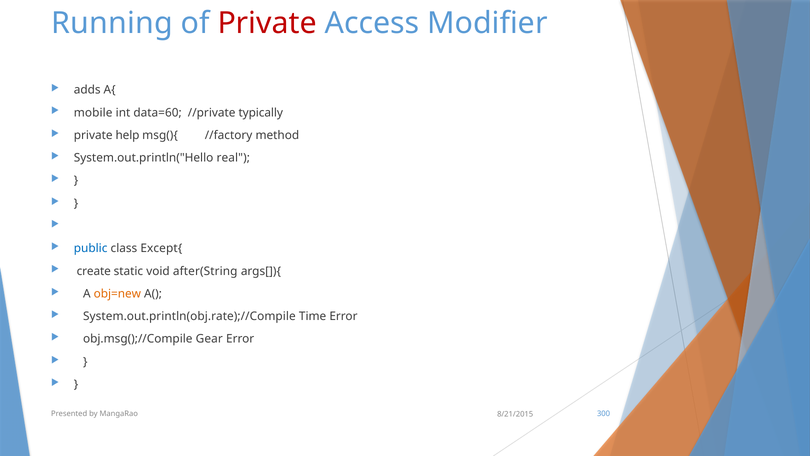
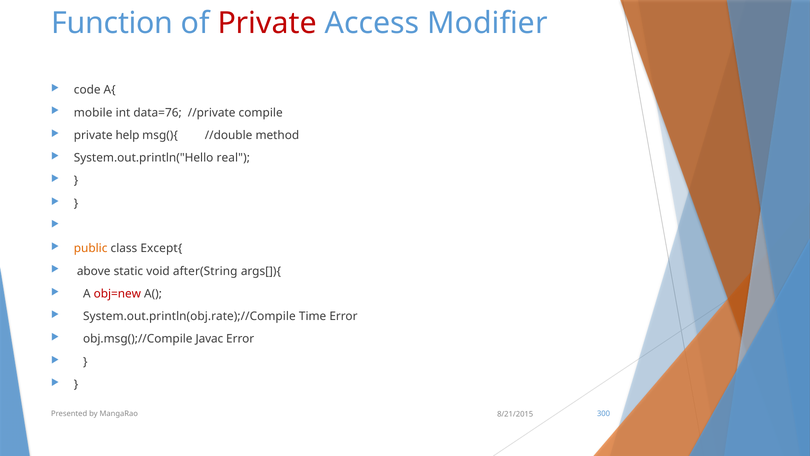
Running: Running -> Function (112, 23)
adds: adds -> code (87, 90)
data=60: data=60 -> data=76 (158, 113)
typically: typically -> compile (261, 113)
//factory: //factory -> //double (229, 135)
public colour: blue -> orange (91, 248)
create: create -> above (94, 271)
obj=new colour: orange -> red (117, 294)
Gear: Gear -> Javac (209, 339)
